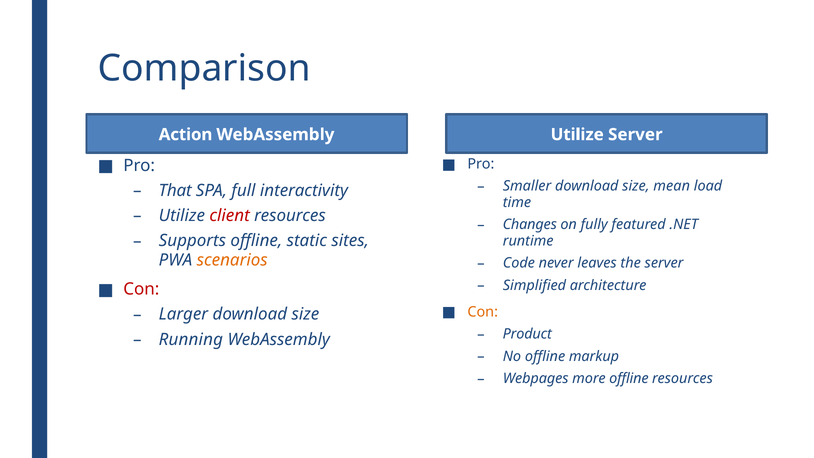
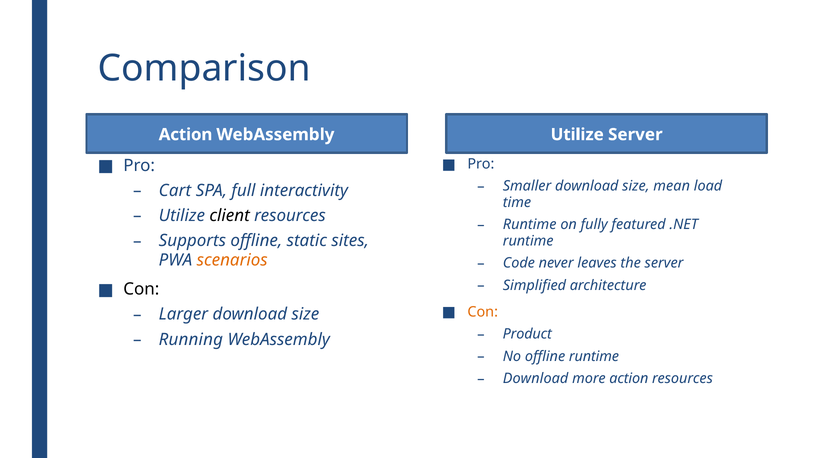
That: That -> Cart (175, 191)
client colour: red -> black (230, 216)
Changes: Changes -> Runtime (530, 225)
Con colour: red -> black (141, 289)
offline markup: markup -> runtime (594, 356)
Webpages: Webpages -> Download (536, 378)
more offline: offline -> action (629, 378)
